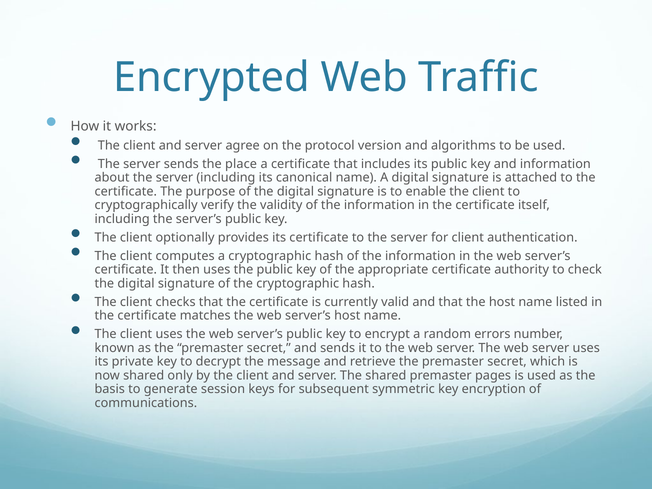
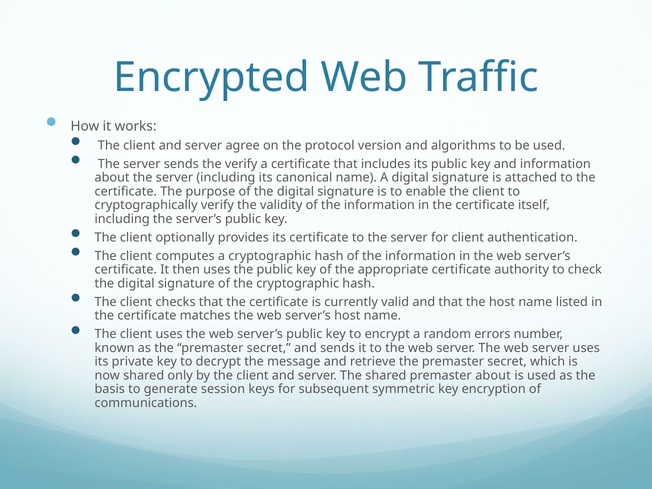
the place: place -> verify (241, 164)
premaster pages: pages -> about (493, 375)
